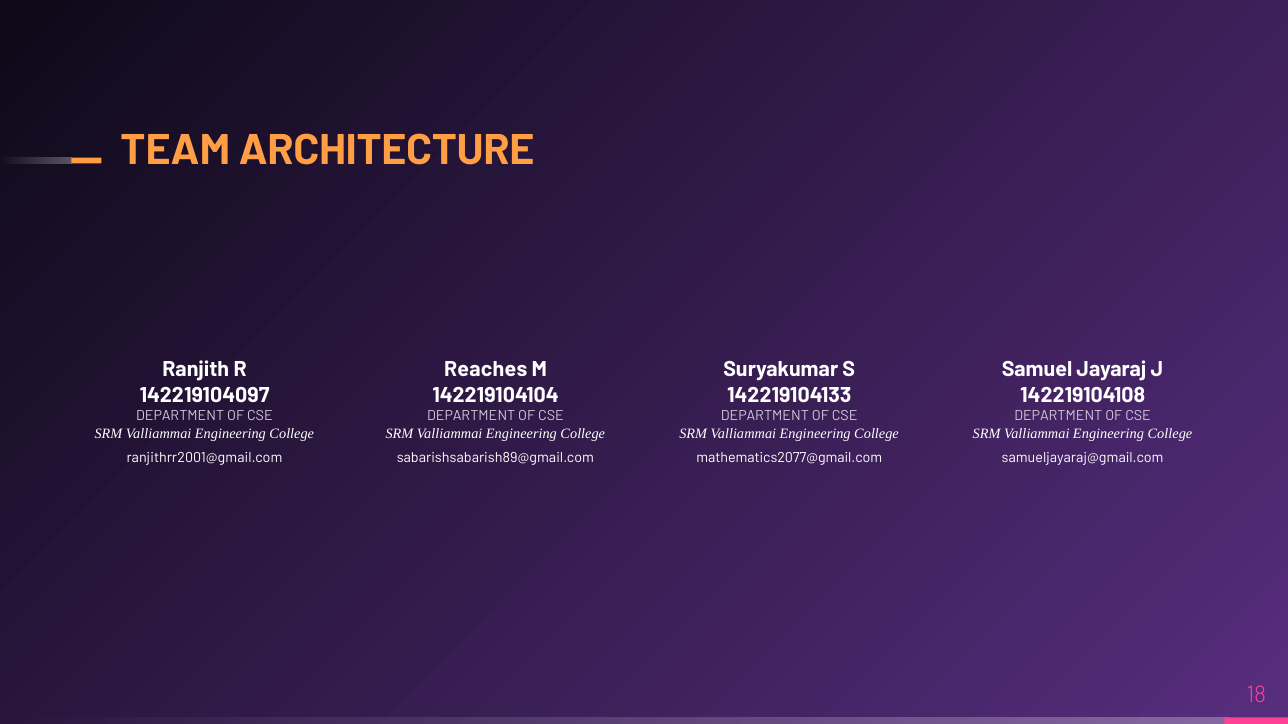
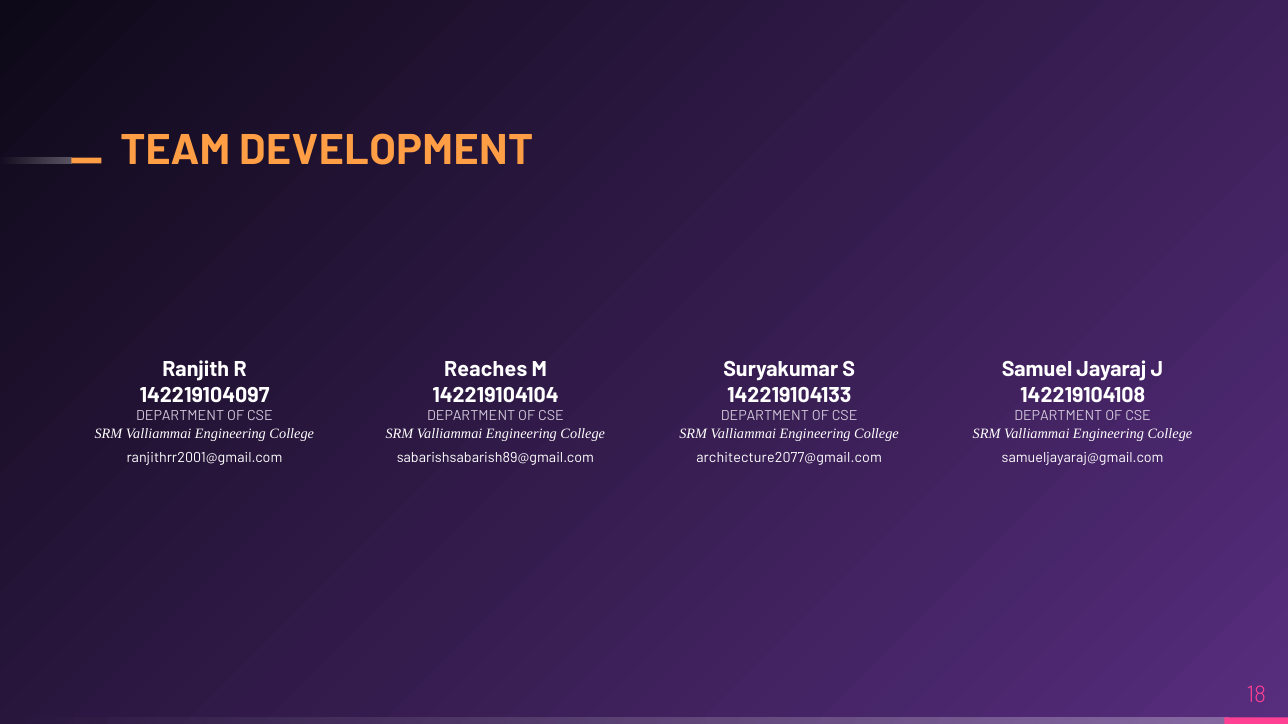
ARCHITECTURE: ARCHITECTURE -> DEVELOPMENT (386, 150)
mathematics2077@gmail.com: mathematics2077@gmail.com -> architecture2077@gmail.com (789, 458)
